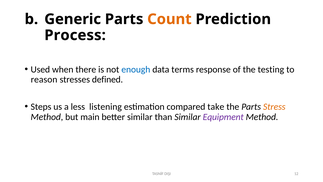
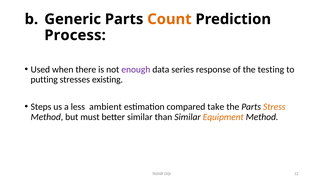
enough colour: blue -> purple (136, 69)
terms: terms -> series (183, 69)
reason: reason -> putting (44, 79)
defined: defined -> existing (107, 79)
listening: listening -> ambient (105, 107)
main: main -> must (90, 117)
Equipment colour: purple -> orange (223, 117)
